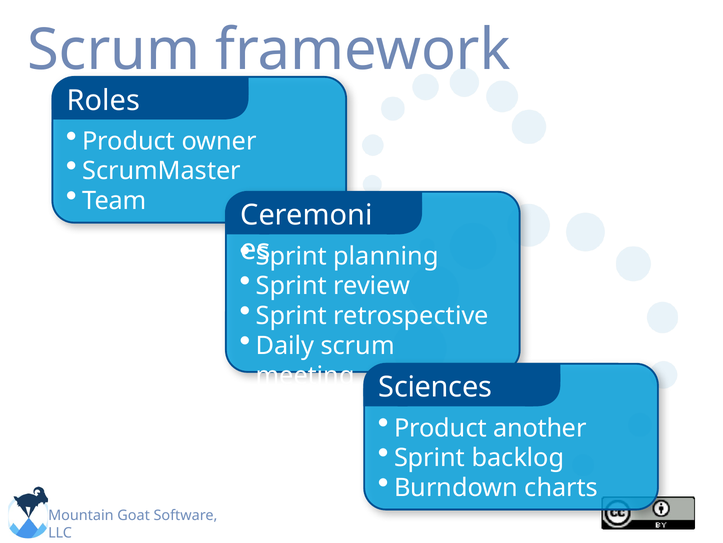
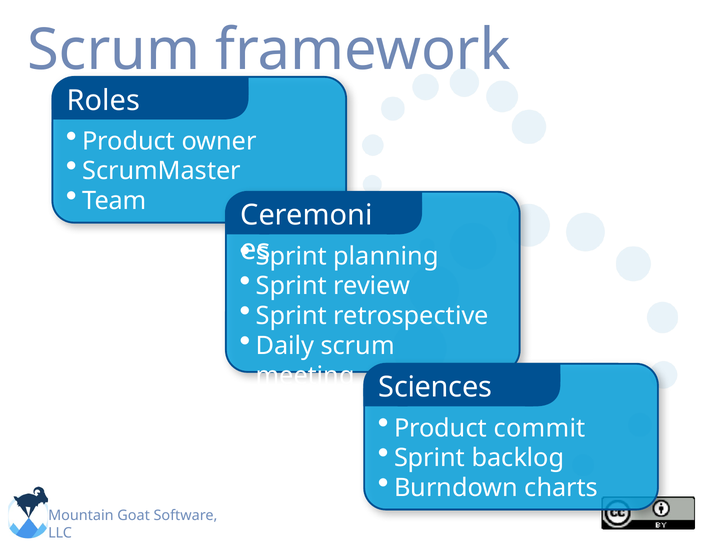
another: another -> commit (540, 428)
